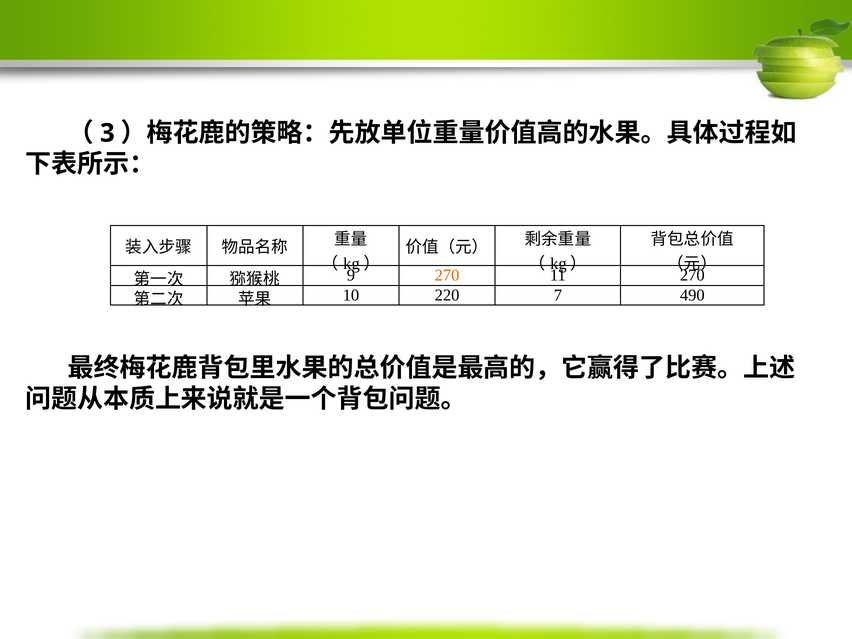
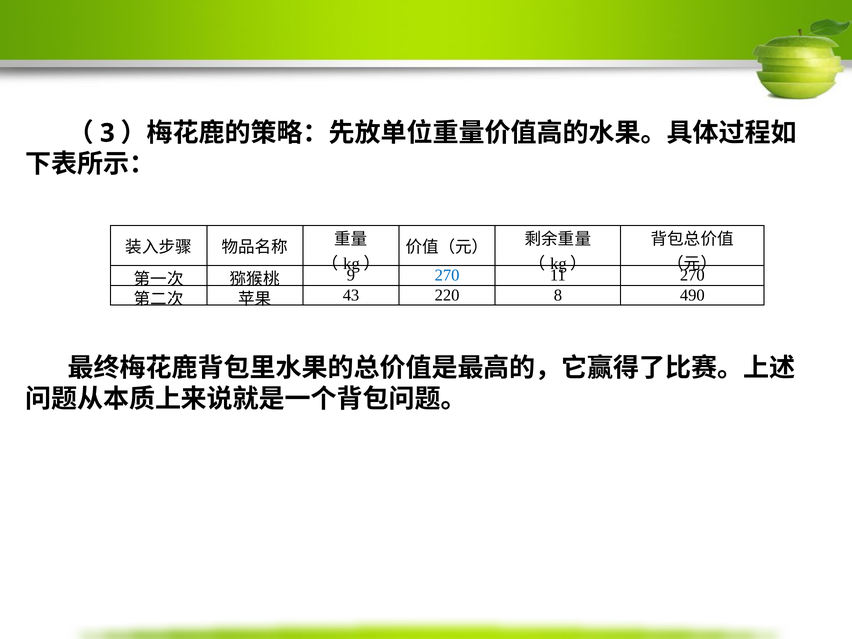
270 colour: orange -> blue (447, 275)
10: 10 -> 43 (351, 295)
7: 7 -> 8 (558, 295)
